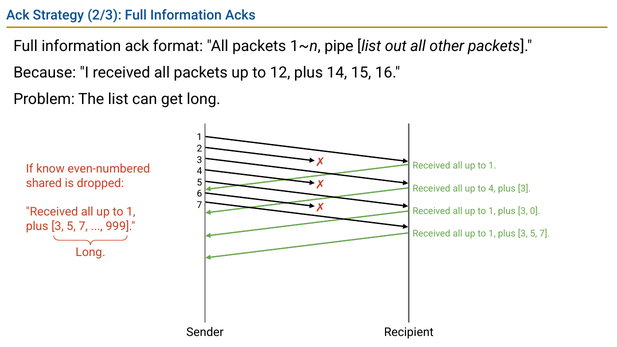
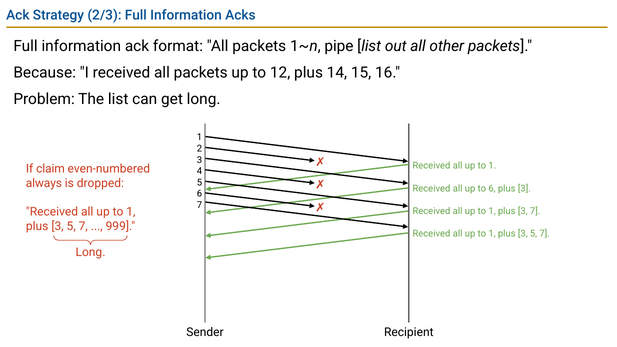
know: know -> claim (51, 169)
shared: shared -> always (44, 183)
to 4: 4 -> 6 (492, 189)
3 0: 0 -> 7 (535, 211)
